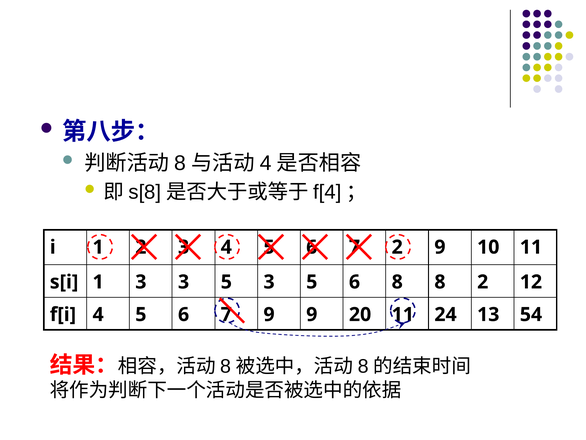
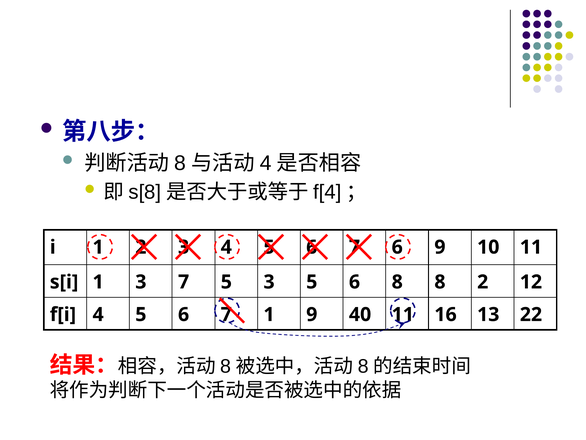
2: 2 -> 6 (397, 247)
3 3: 3 -> 7 (184, 282)
9: 9 -> 1 (269, 314)
20: 20 -> 40 (360, 314)
24: 24 -> 16 (446, 314)
54: 54 -> 22 (531, 314)
